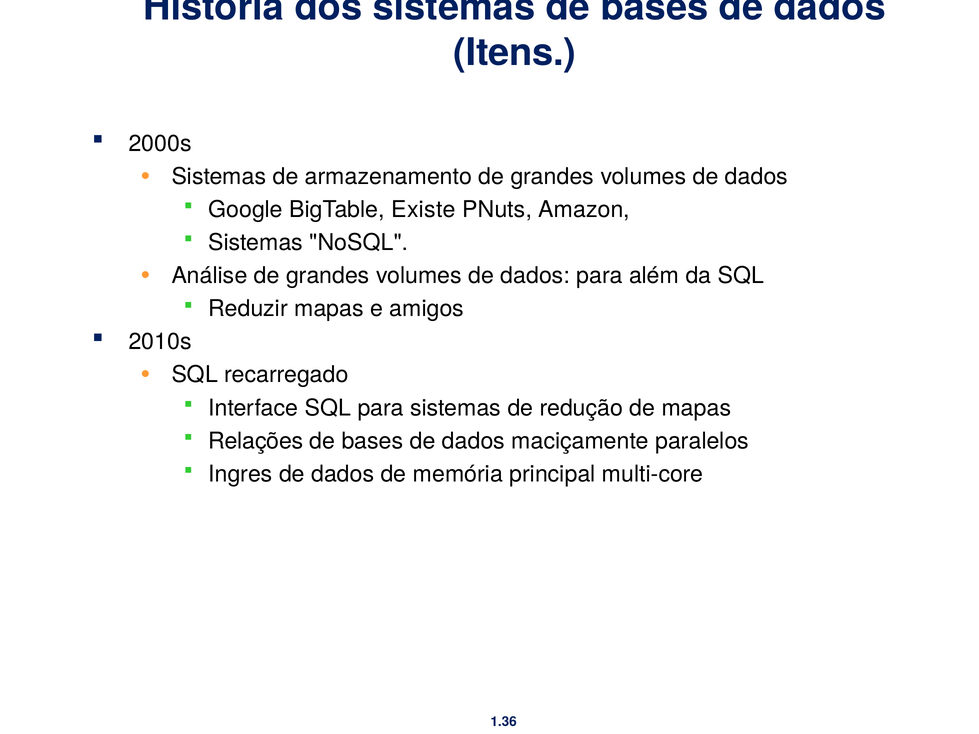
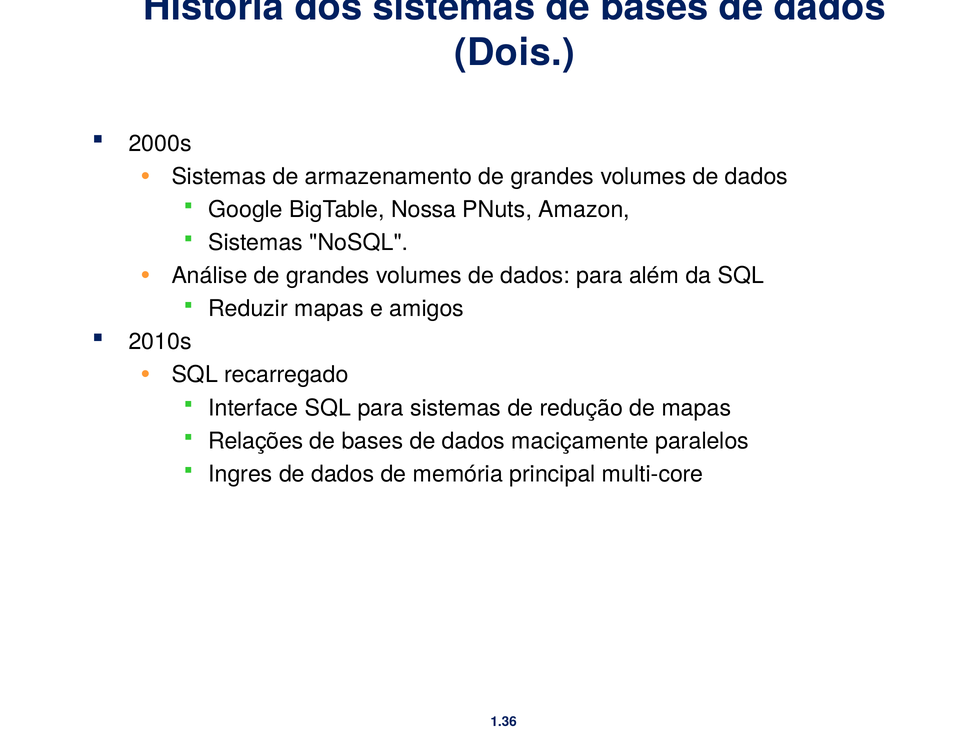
Itens: Itens -> Dois (514, 53)
Existe: Existe -> Nossa (424, 210)
